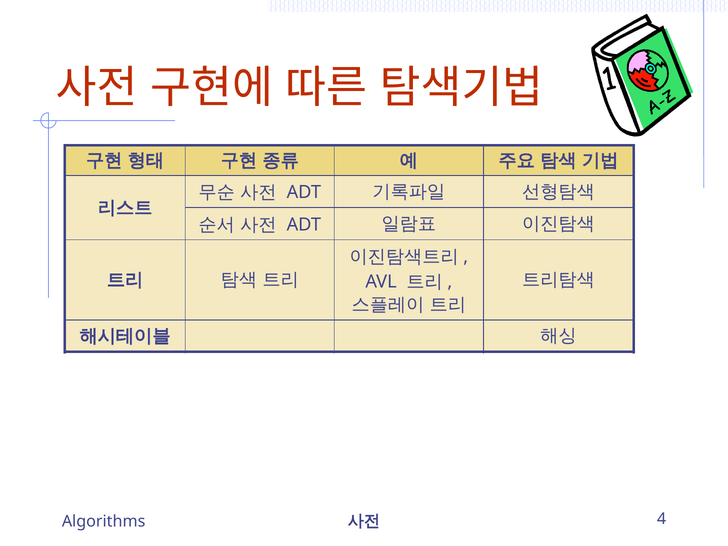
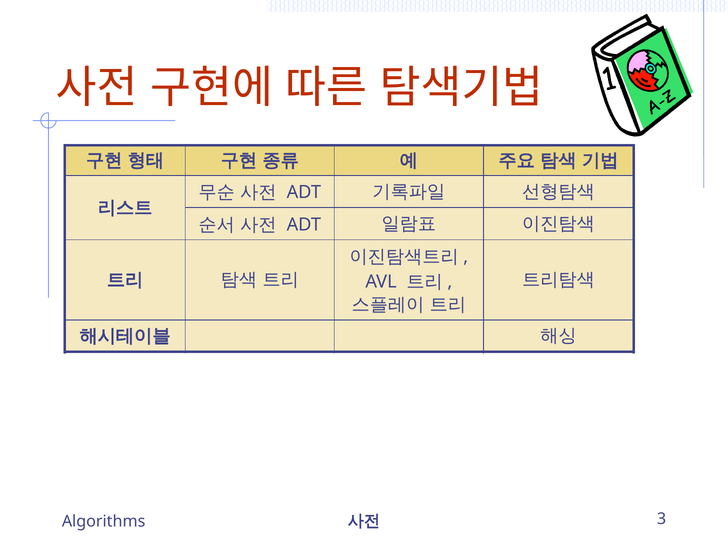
4: 4 -> 3 (662, 519)
